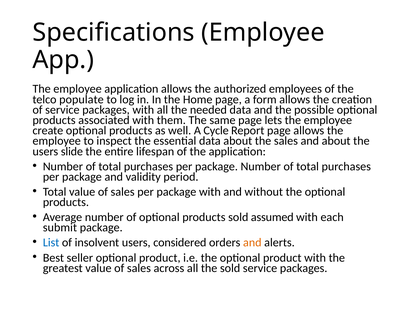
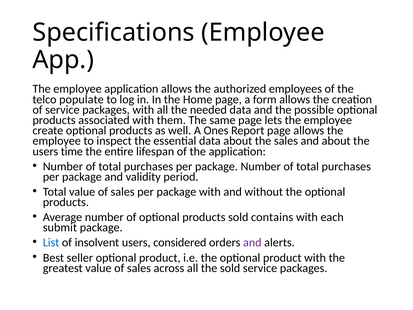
Cycle: Cycle -> Ones (216, 130)
slide: slide -> time (72, 151)
assumed: assumed -> contains (272, 217)
and colour: orange -> purple (252, 242)
